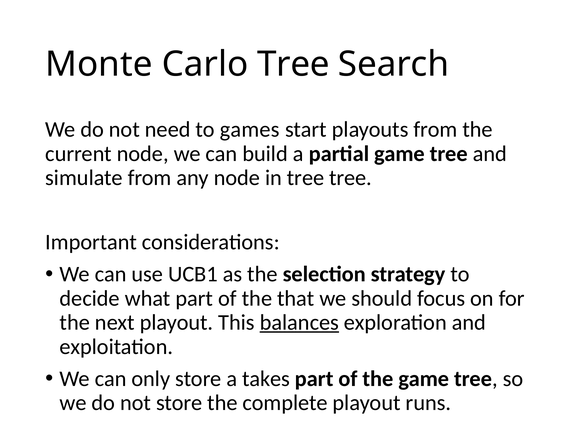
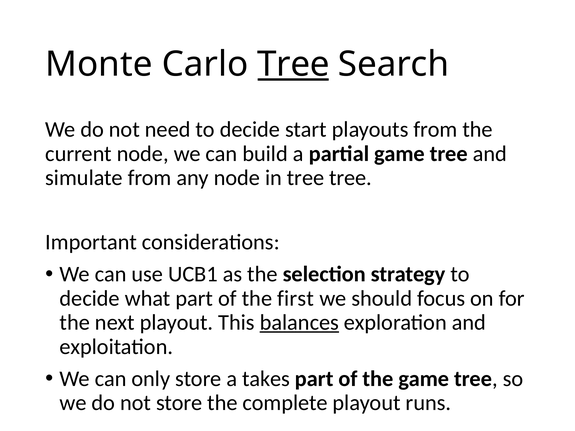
Tree underline: none -> present (293, 64)
need to games: games -> decide (250, 130)
that: that -> first (296, 299)
